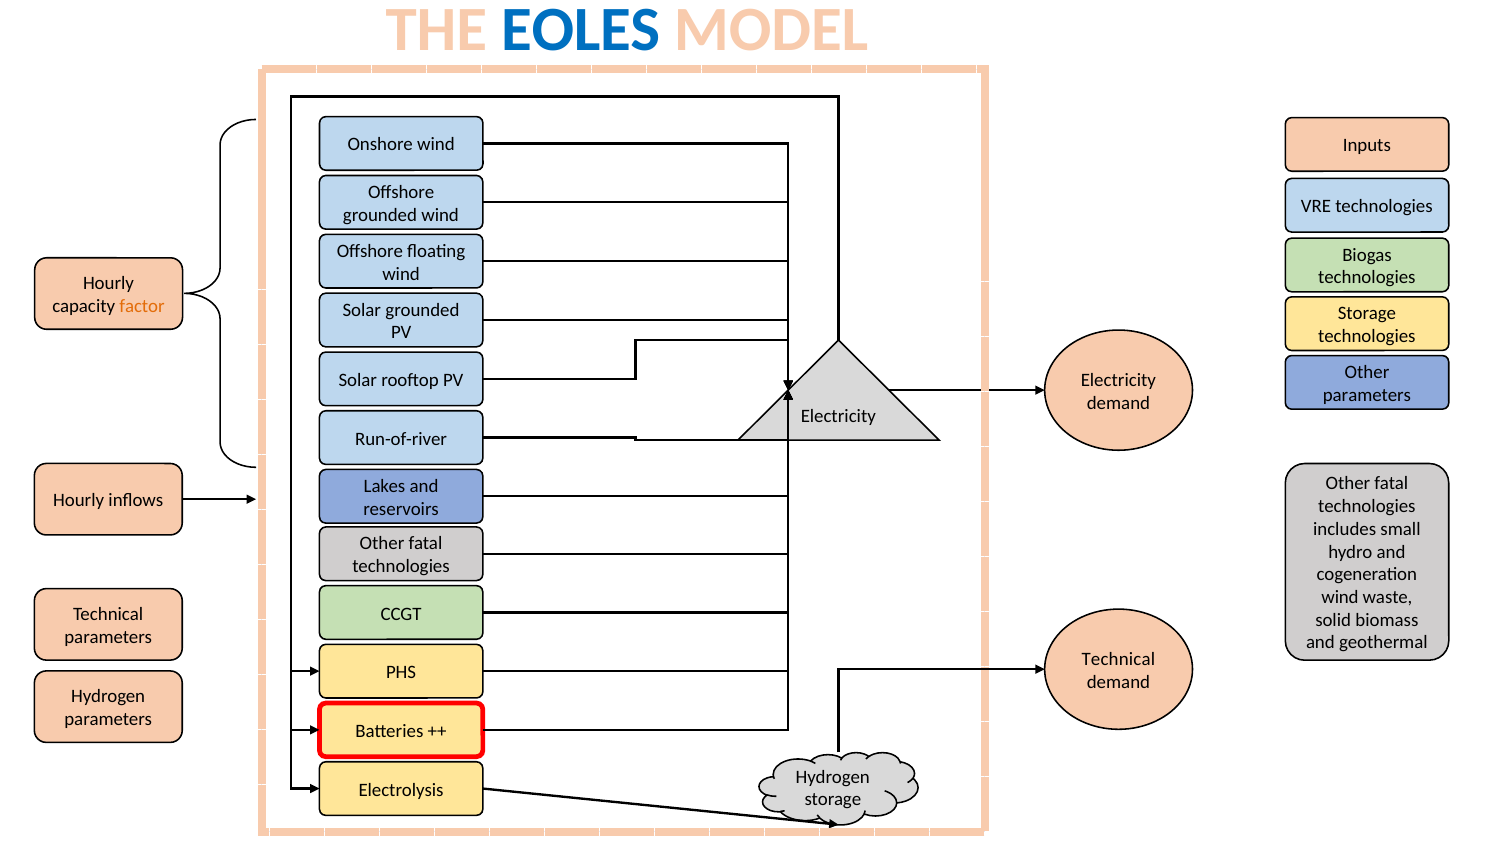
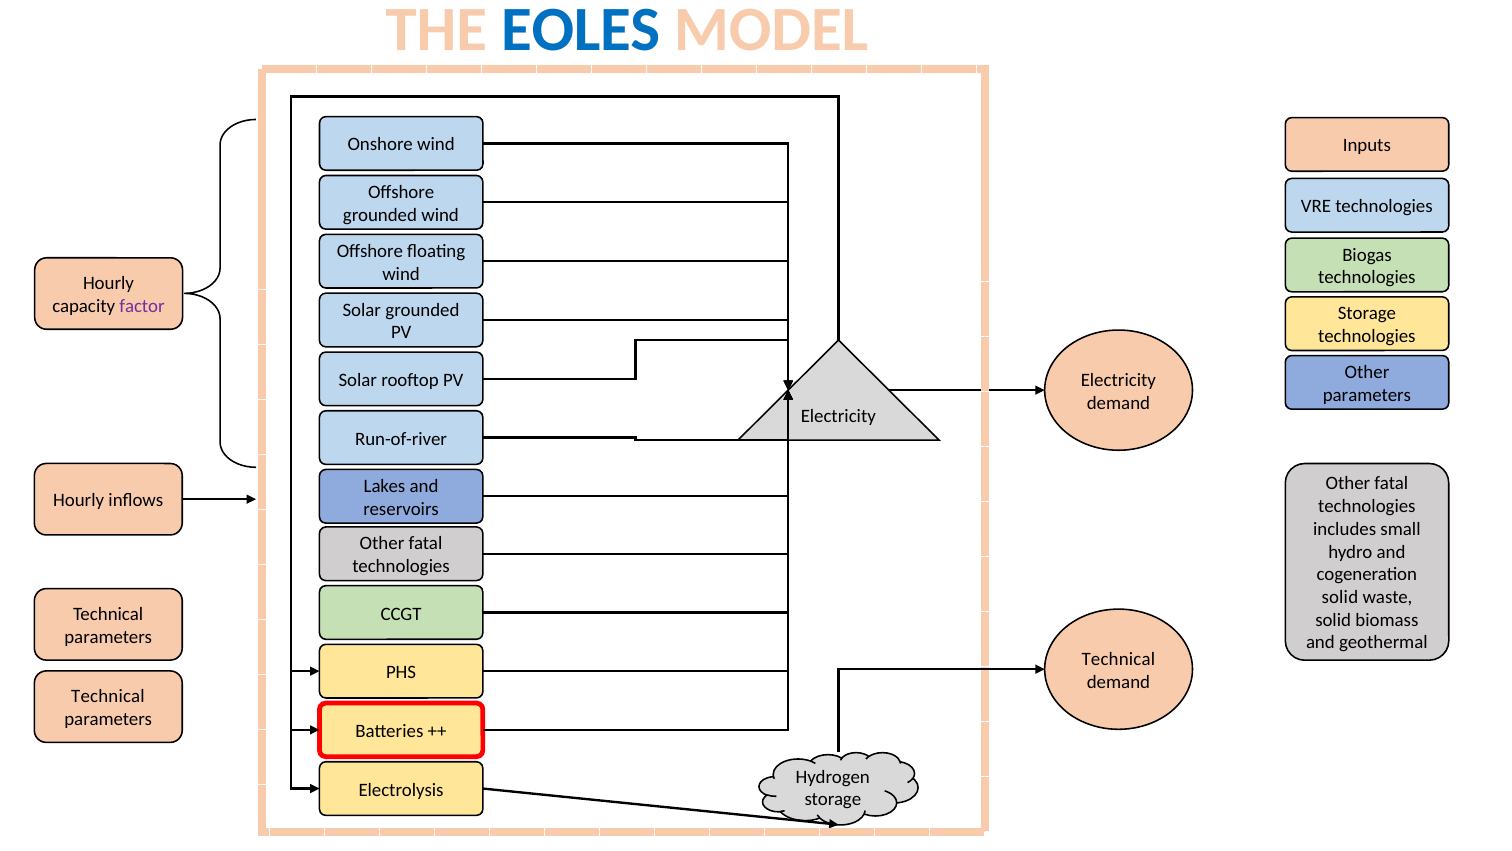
factor colour: orange -> purple (142, 306)
wind: wind -> solid (1340, 597)
Hydrogen: Hydrogen -> Technical (108, 696)
